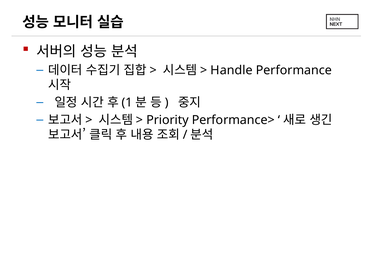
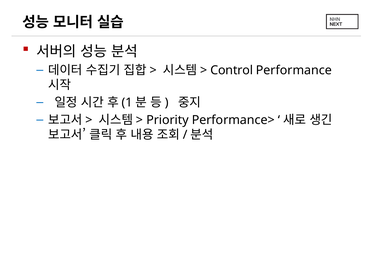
Handle: Handle -> Control (232, 70)
